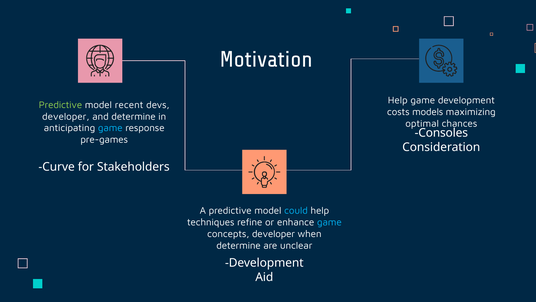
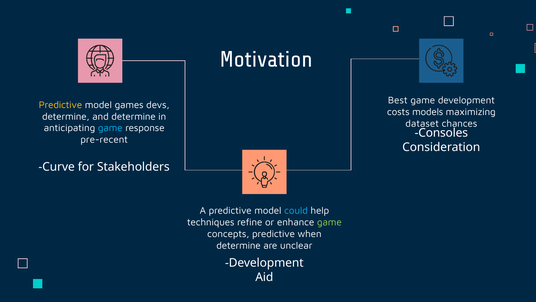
Help: Help -> Best (398, 100)
Predictive colour: light green -> yellow (60, 105)
recent: recent -> games (129, 105)
developer: developer -> determine (66, 116)
optimal: optimal -> dataset (422, 123)
pre-games: pre-games -> pre-recent (104, 140)
game colour: light blue -> light green (329, 222)
concepts developer: developer -> predictive (274, 234)
